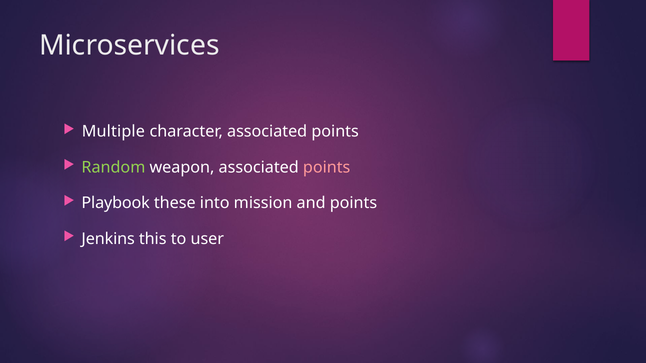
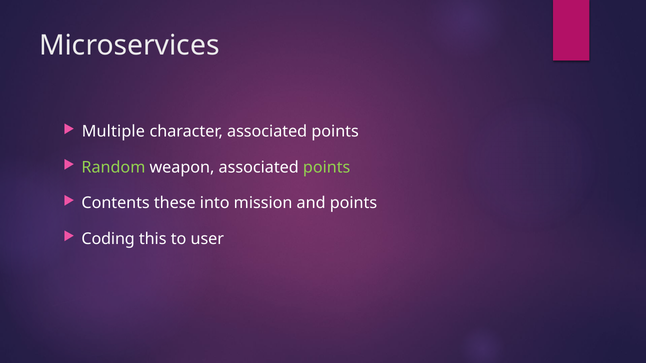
points colour: pink -> light green (327, 168)
Playbook: Playbook -> Contents (116, 203)
Jenkins: Jenkins -> Coding (108, 239)
